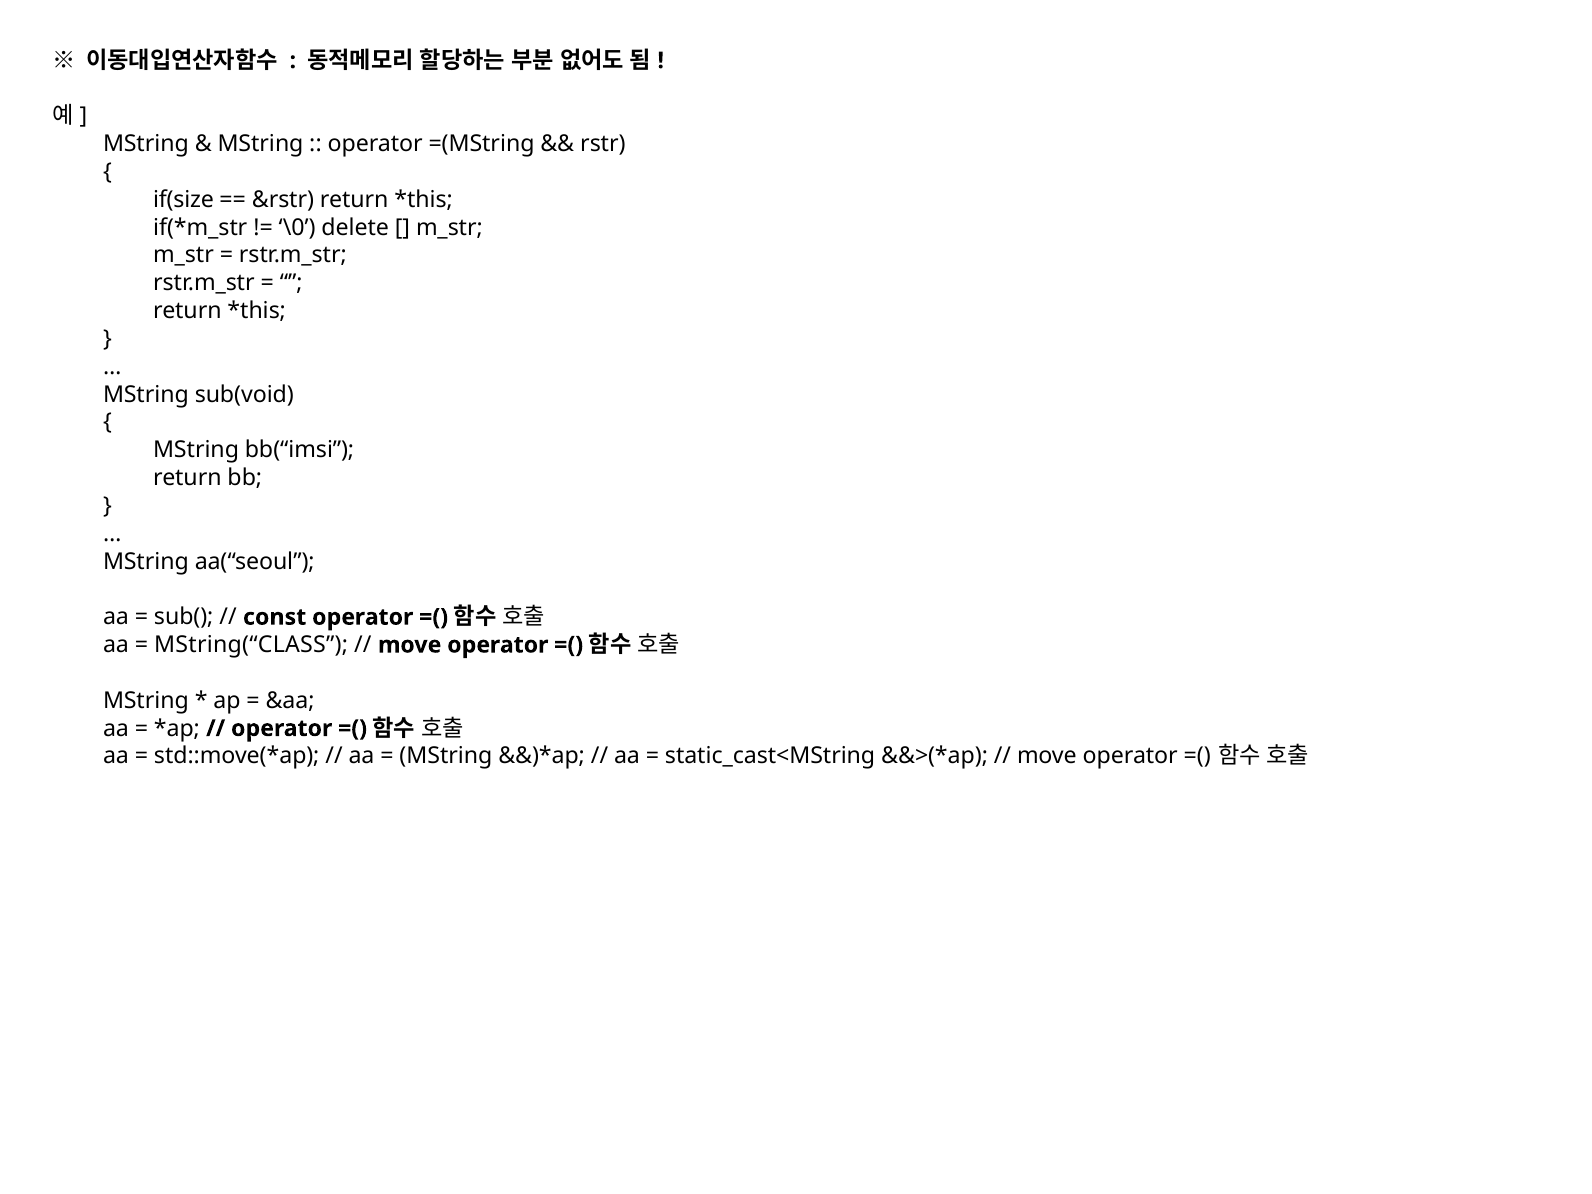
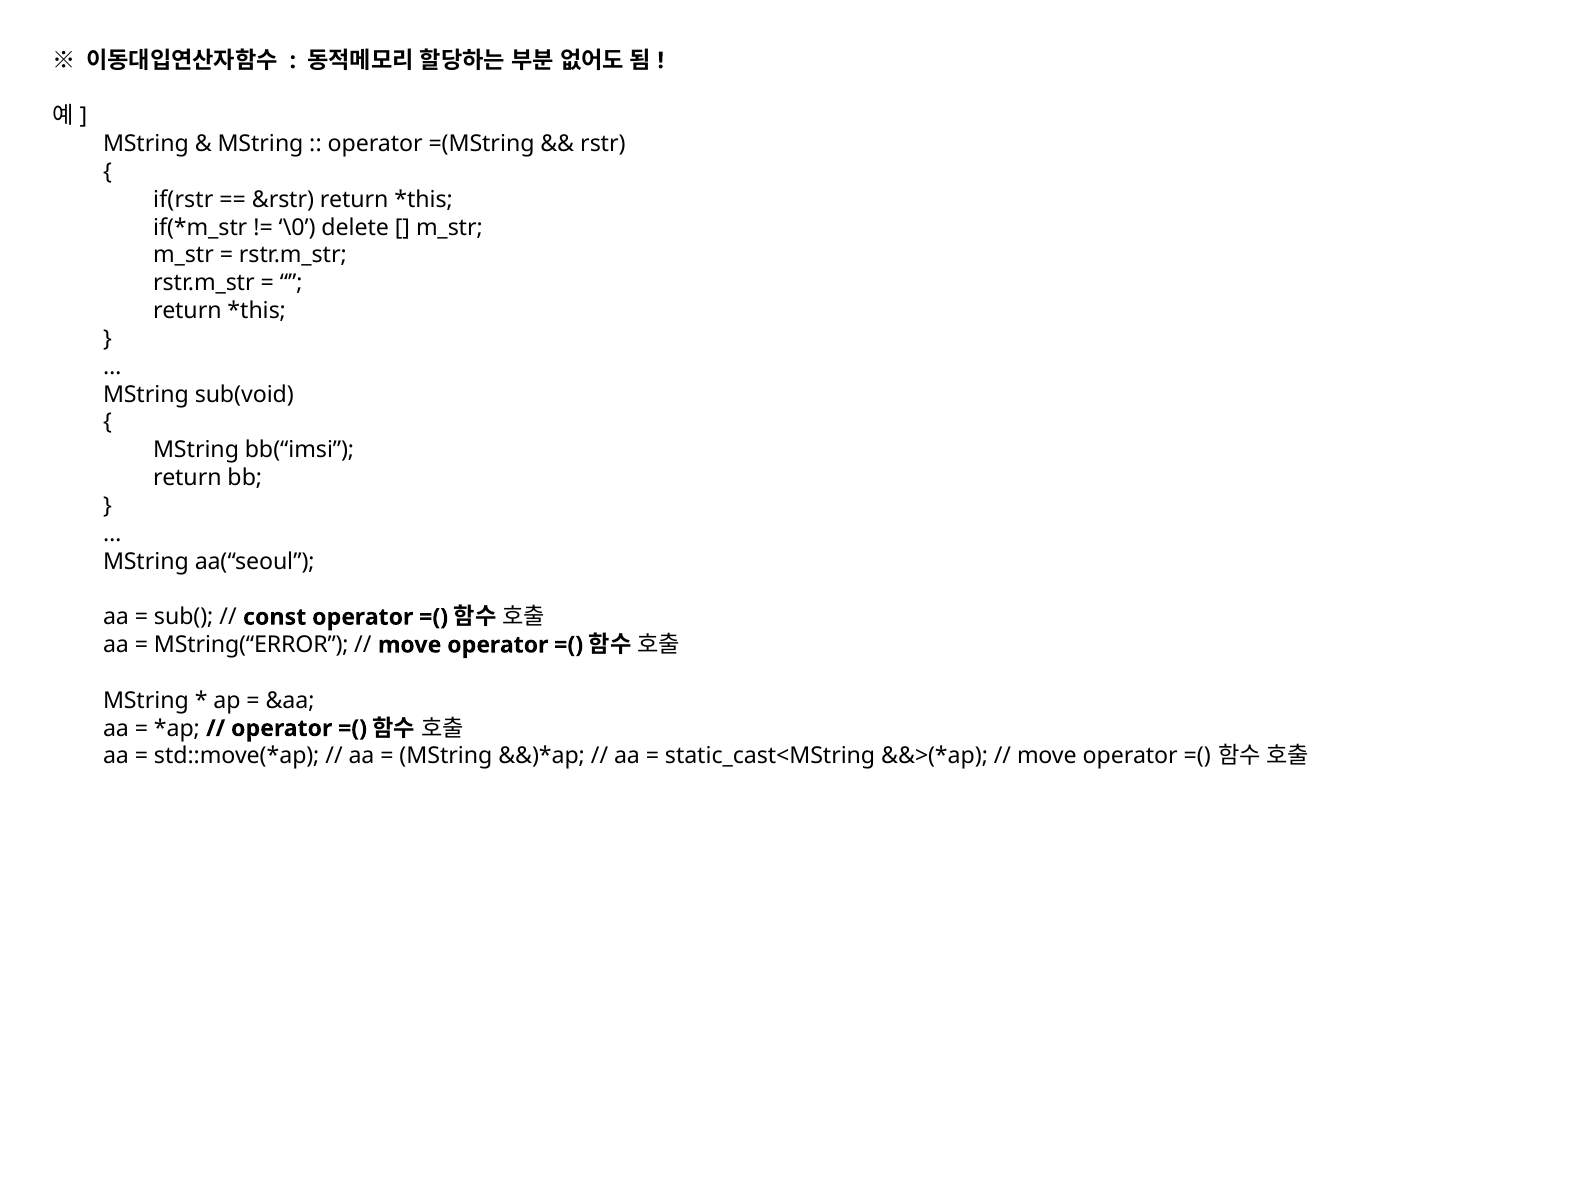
if(size: if(size -> if(rstr (183, 200)
MString(“CLASS: MString(“CLASS -> MString(“ERROR (251, 645)
